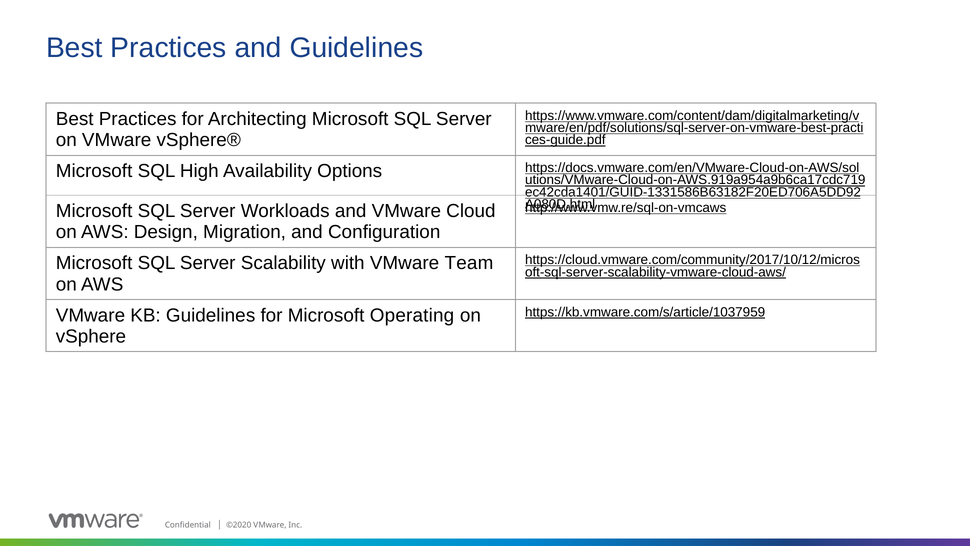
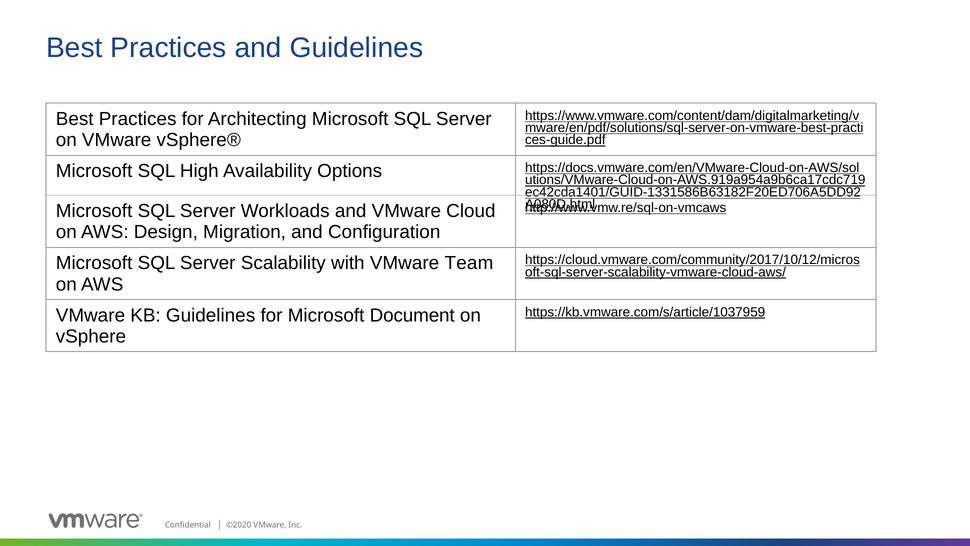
Operating: Operating -> Document (412, 315)
